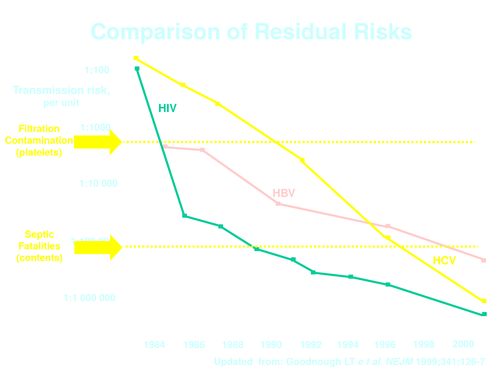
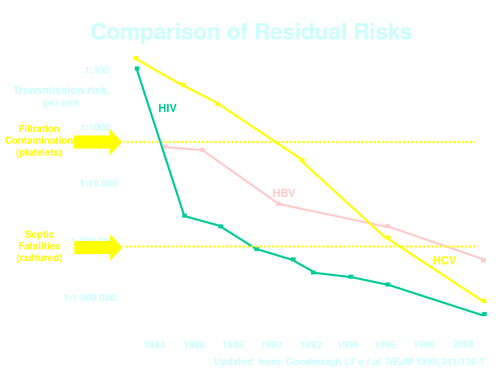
contents: contents -> cultured (39, 258)
